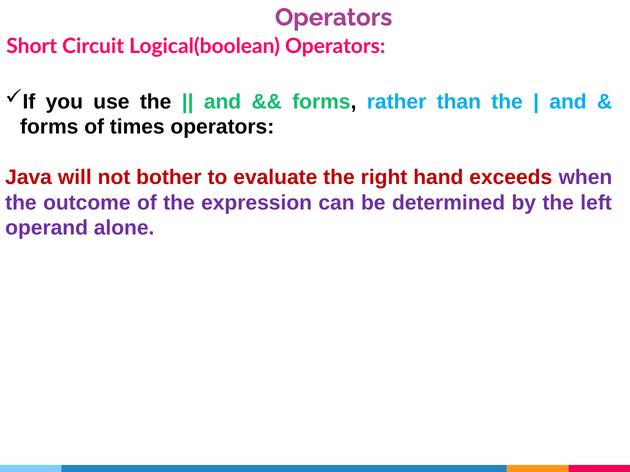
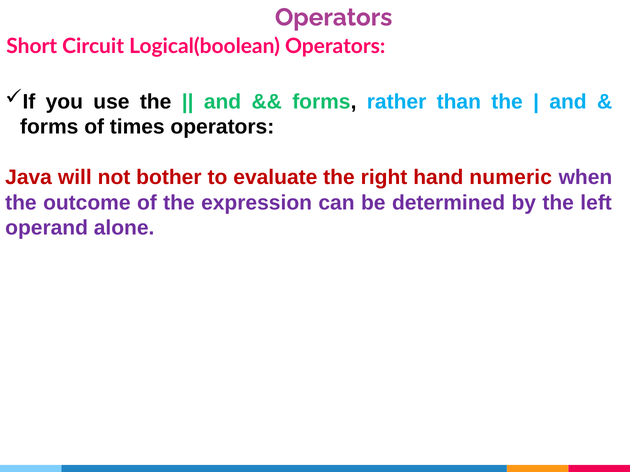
exceeds: exceeds -> numeric (511, 178)
